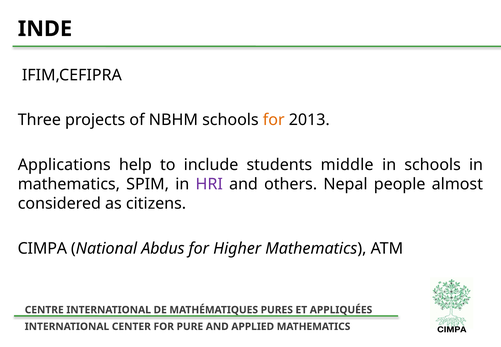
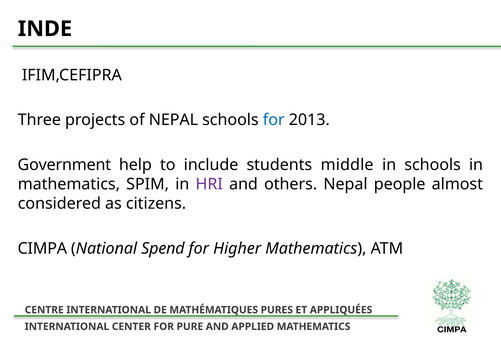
of NBHM: NBHM -> NEPAL (173, 120)
for colour: orange -> blue (274, 120)
Applications: Applications -> Government (64, 165)
Abdus: Abdus -> Spend (163, 248)
